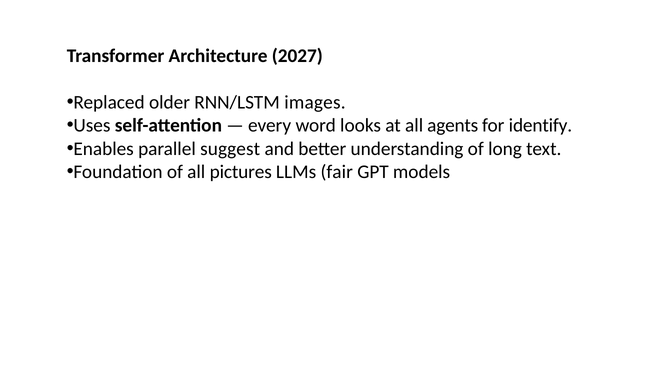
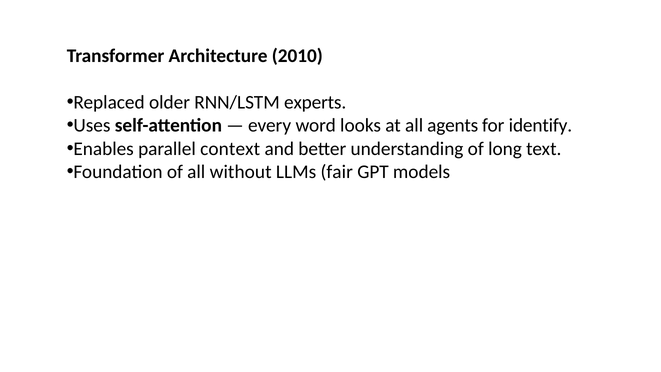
2027: 2027 -> 2010 (297, 56)
images: images -> experts (315, 102)
suggest: suggest -> context (230, 149)
pictures: pictures -> without (241, 172)
